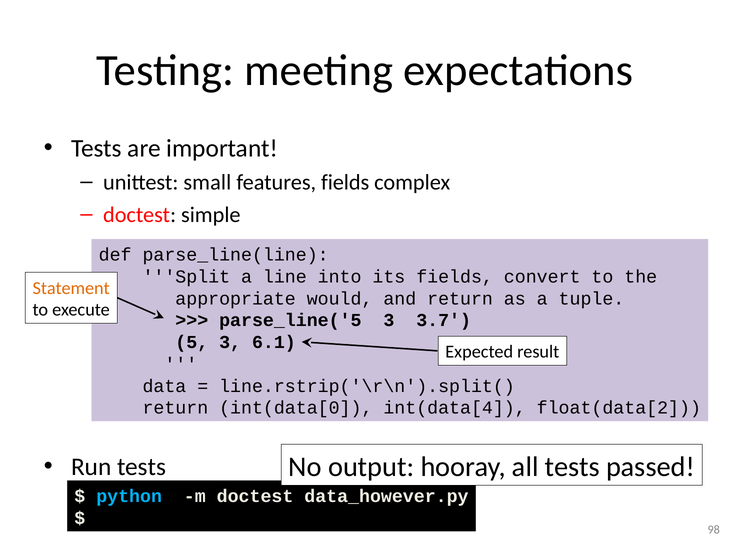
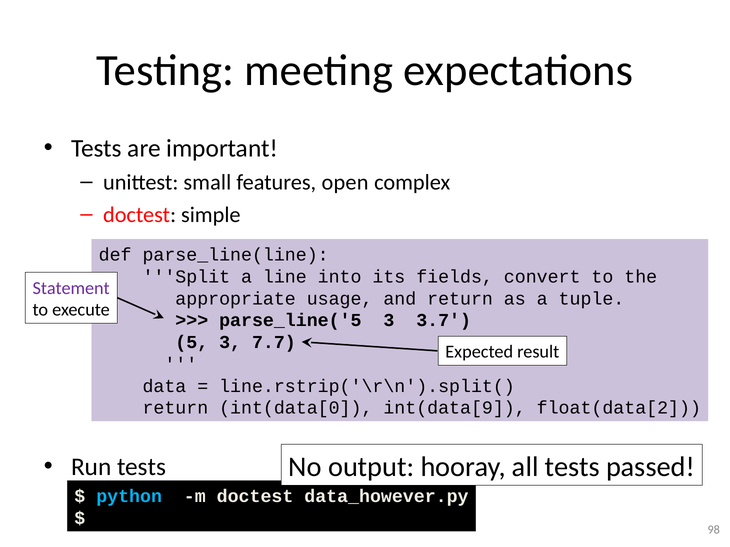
features fields: fields -> open (345, 182)
Statement colour: orange -> purple (71, 288)
would: would -> usage (340, 299)
6.1: 6.1 -> 7.7 (274, 343)
int(data[4: int(data[4 -> int(data[9 (455, 408)
